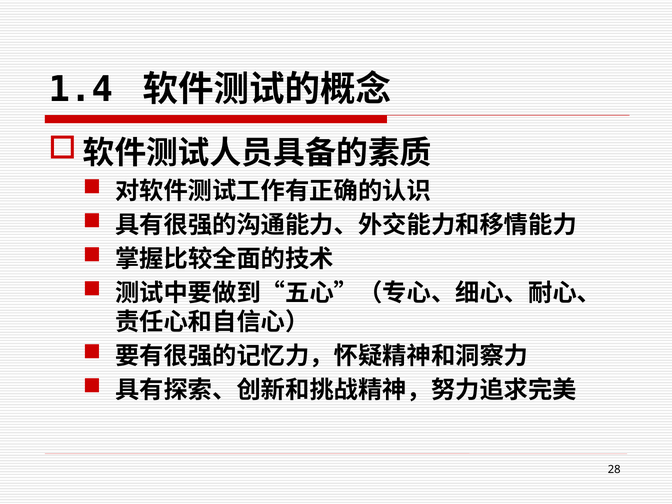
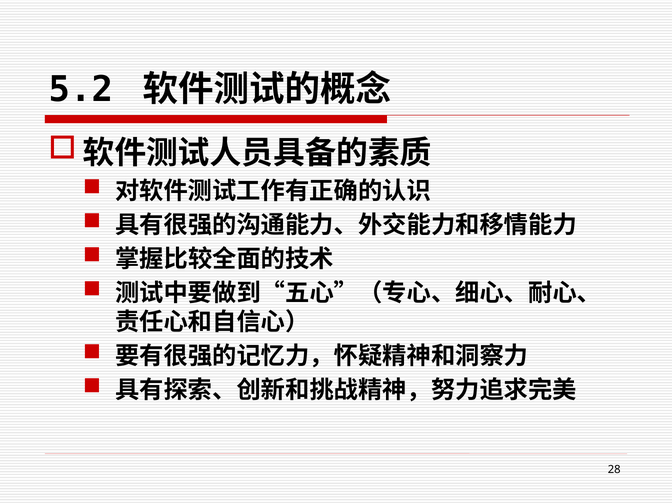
1.4: 1.4 -> 5.2 (81, 90)
